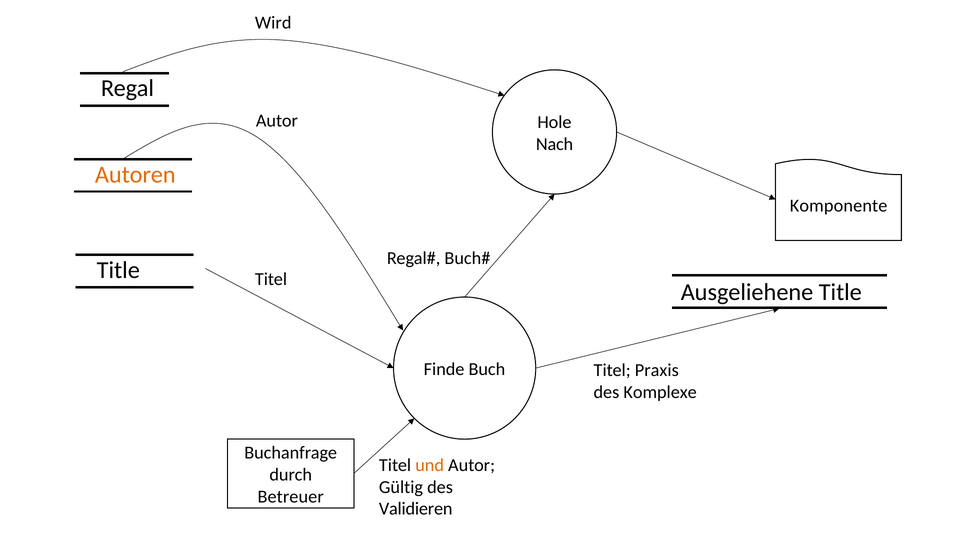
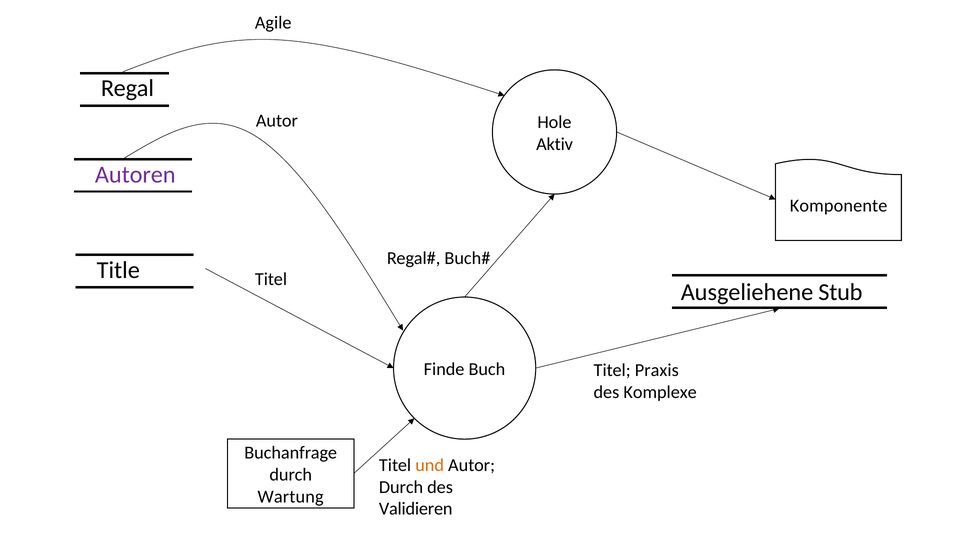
Wird: Wird -> Agile (273, 23)
Nach: Nach -> Aktiv (555, 144)
Autoren colour: orange -> purple (135, 175)
Ausgeliehene Title: Title -> Stub (840, 292)
Gültig: Gültig -> Durch (401, 487)
Betreuer: Betreuer -> Wartung (291, 497)
